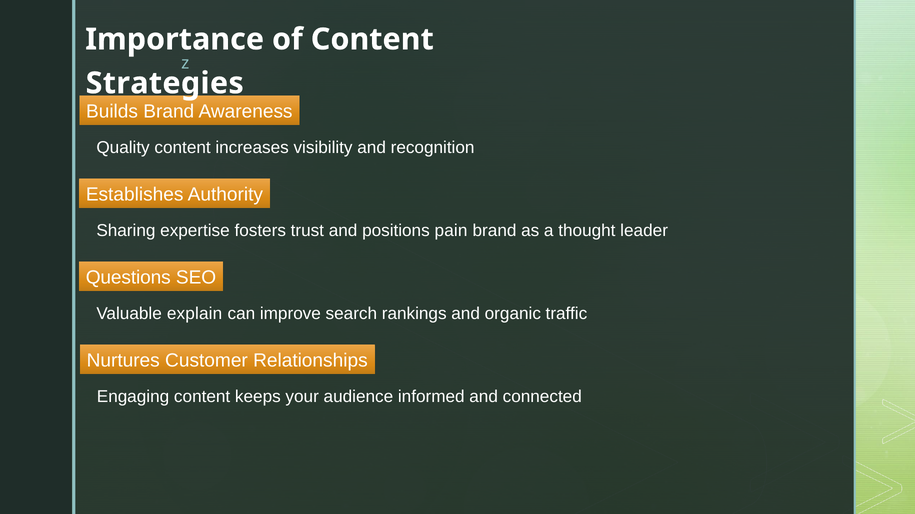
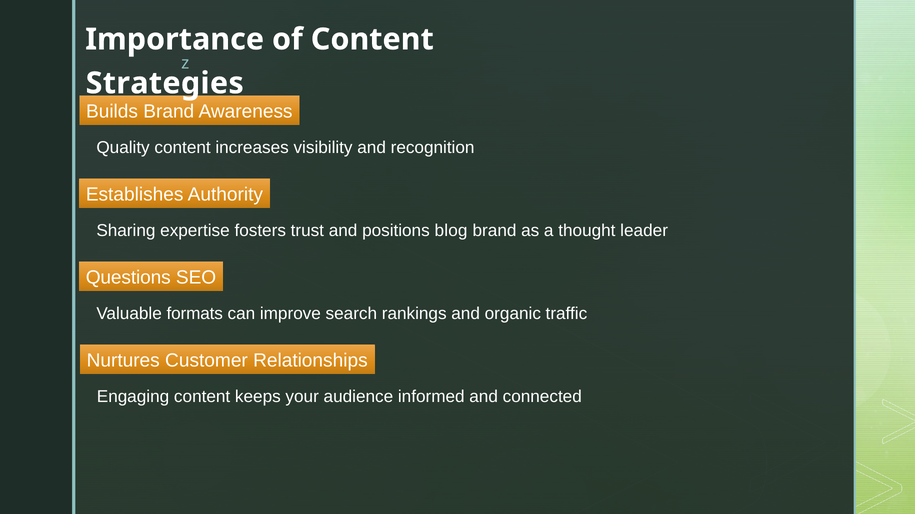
pain: pain -> blog (451, 231)
explain: explain -> formats (195, 314)
